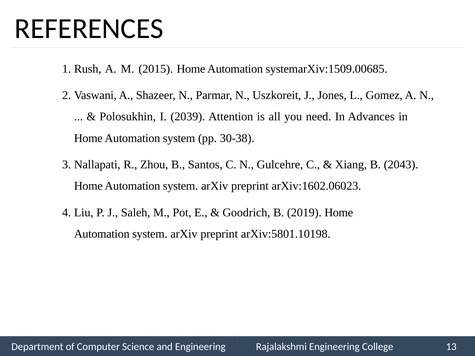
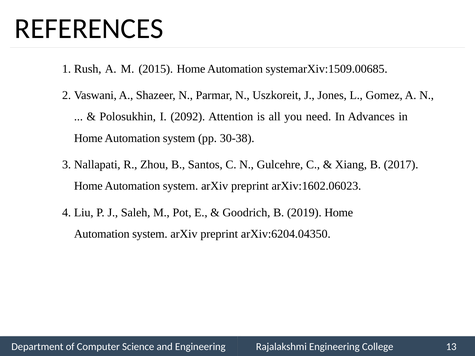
2039: 2039 -> 2092 (188, 117)
2043: 2043 -> 2017 (401, 165)
arXiv:5801.10198: arXiv:5801.10198 -> arXiv:6204.04350 (286, 234)
